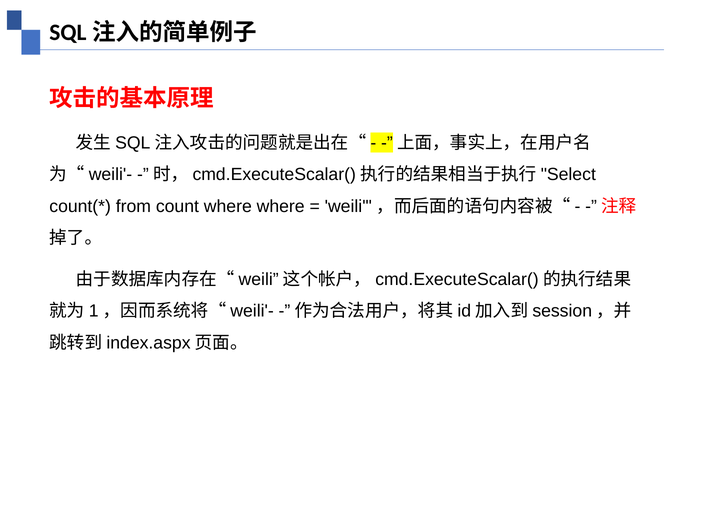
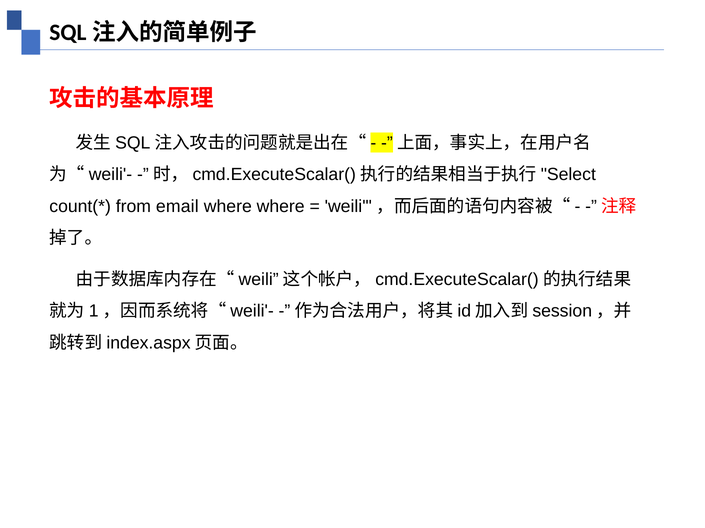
count: count -> email (177, 206)
